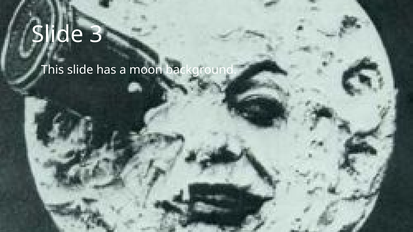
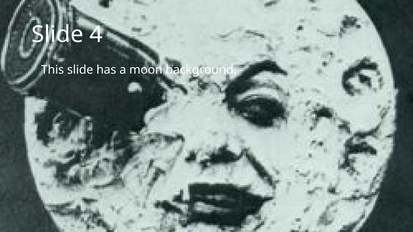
3: 3 -> 4 (96, 35)
